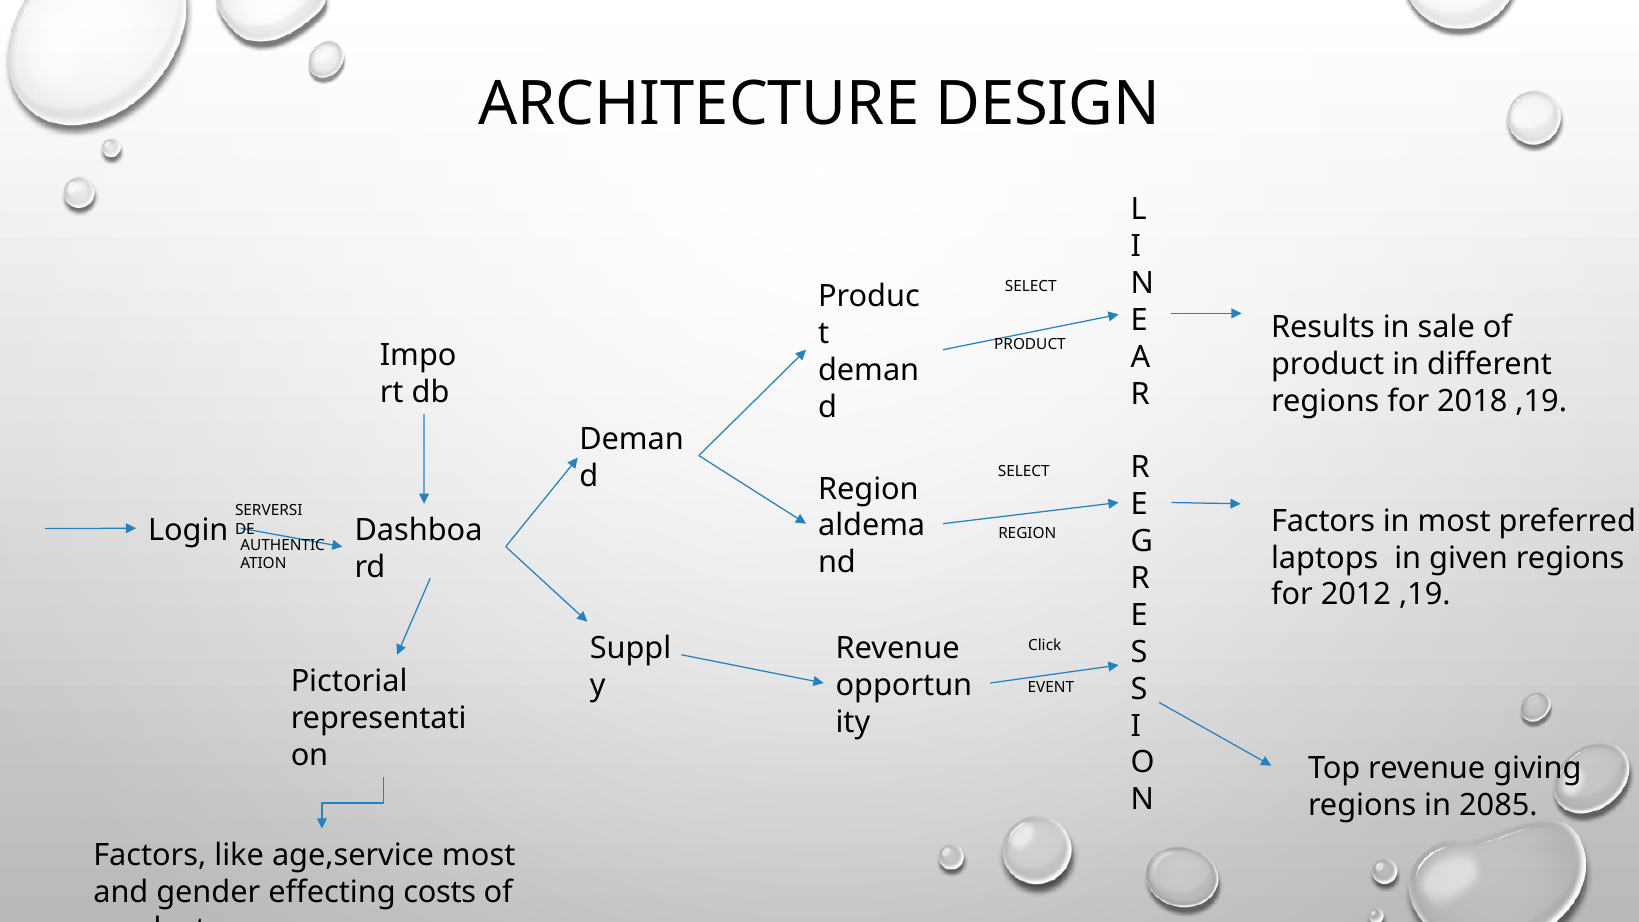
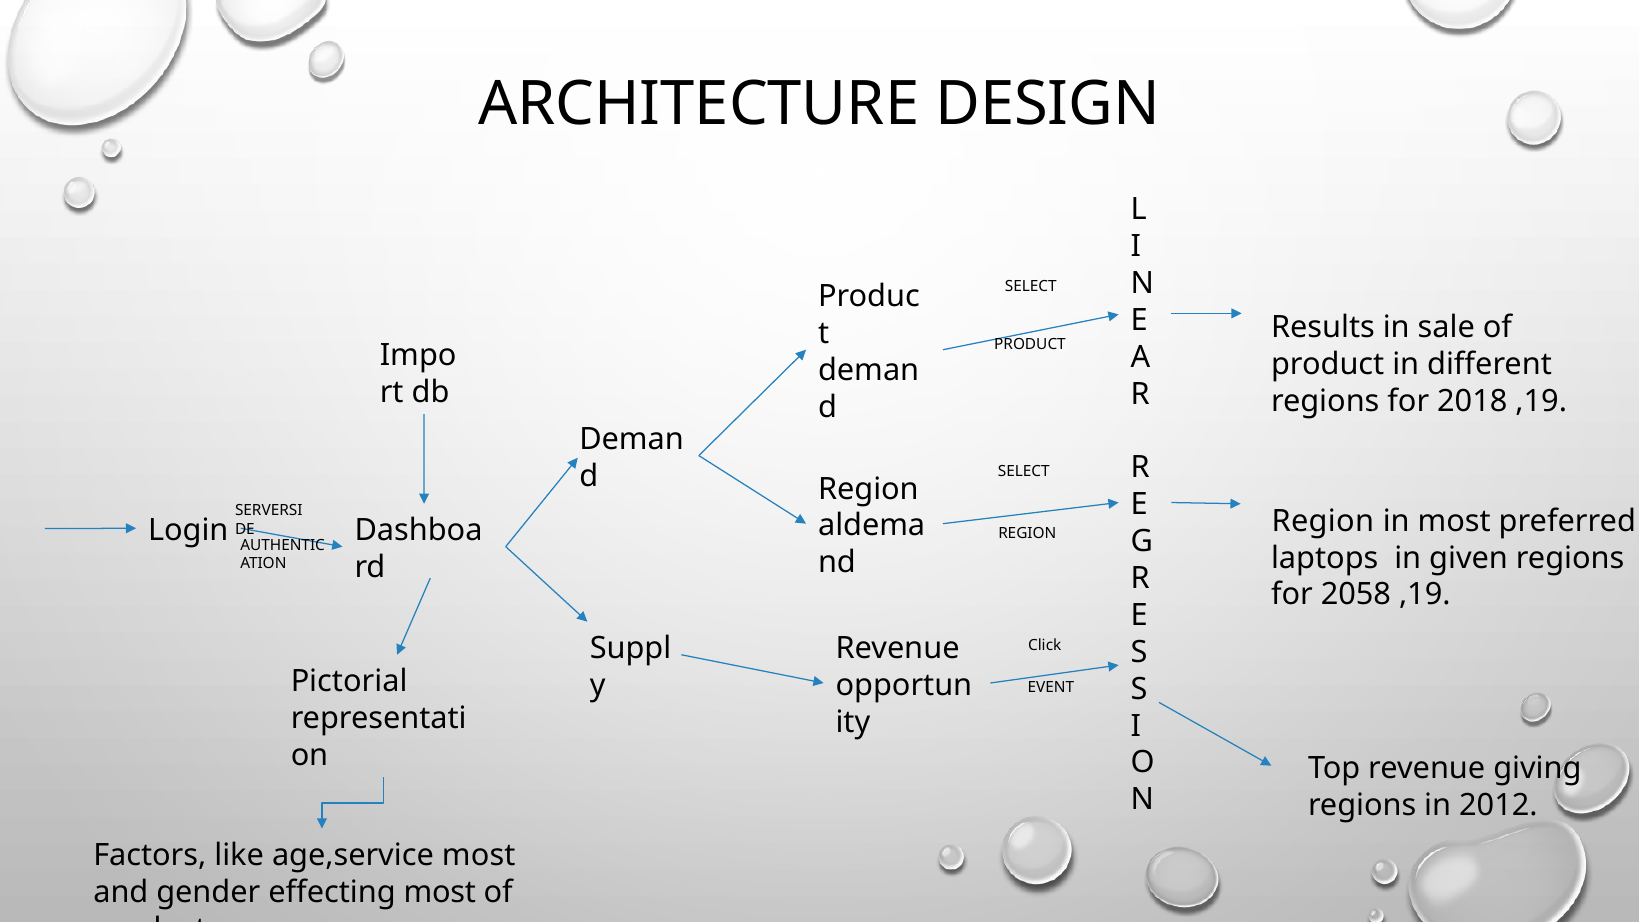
Factors: Factors -> Region (1323, 521)
2012: 2012 -> 2058 (1356, 595)
2085: 2085 -> 2012 (1498, 805)
effecting costs: costs -> most (440, 892)
